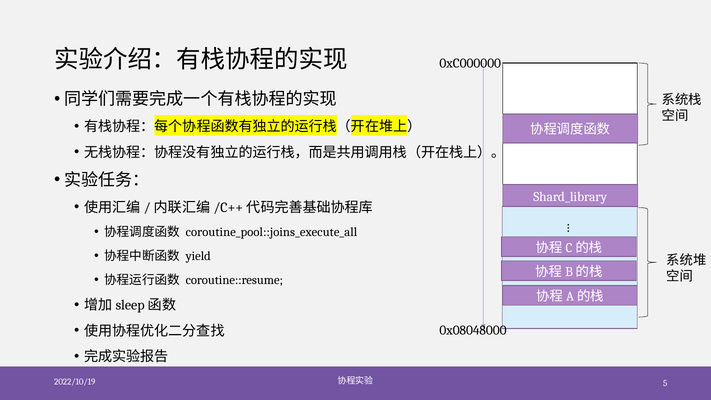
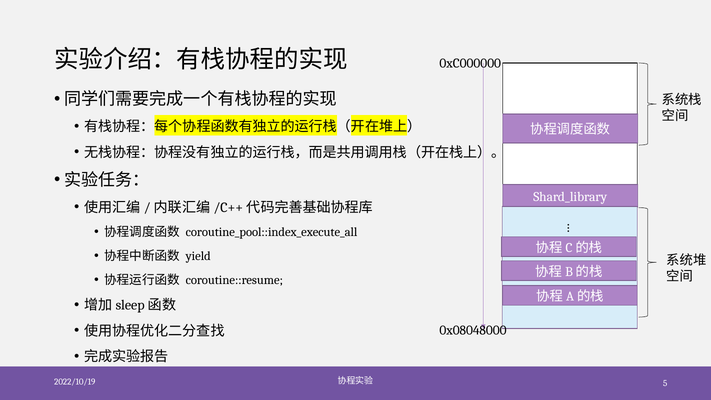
coroutine_pool::joins_execute_all: coroutine_pool::joins_execute_all -> coroutine_pool::index_execute_all (272, 232)
